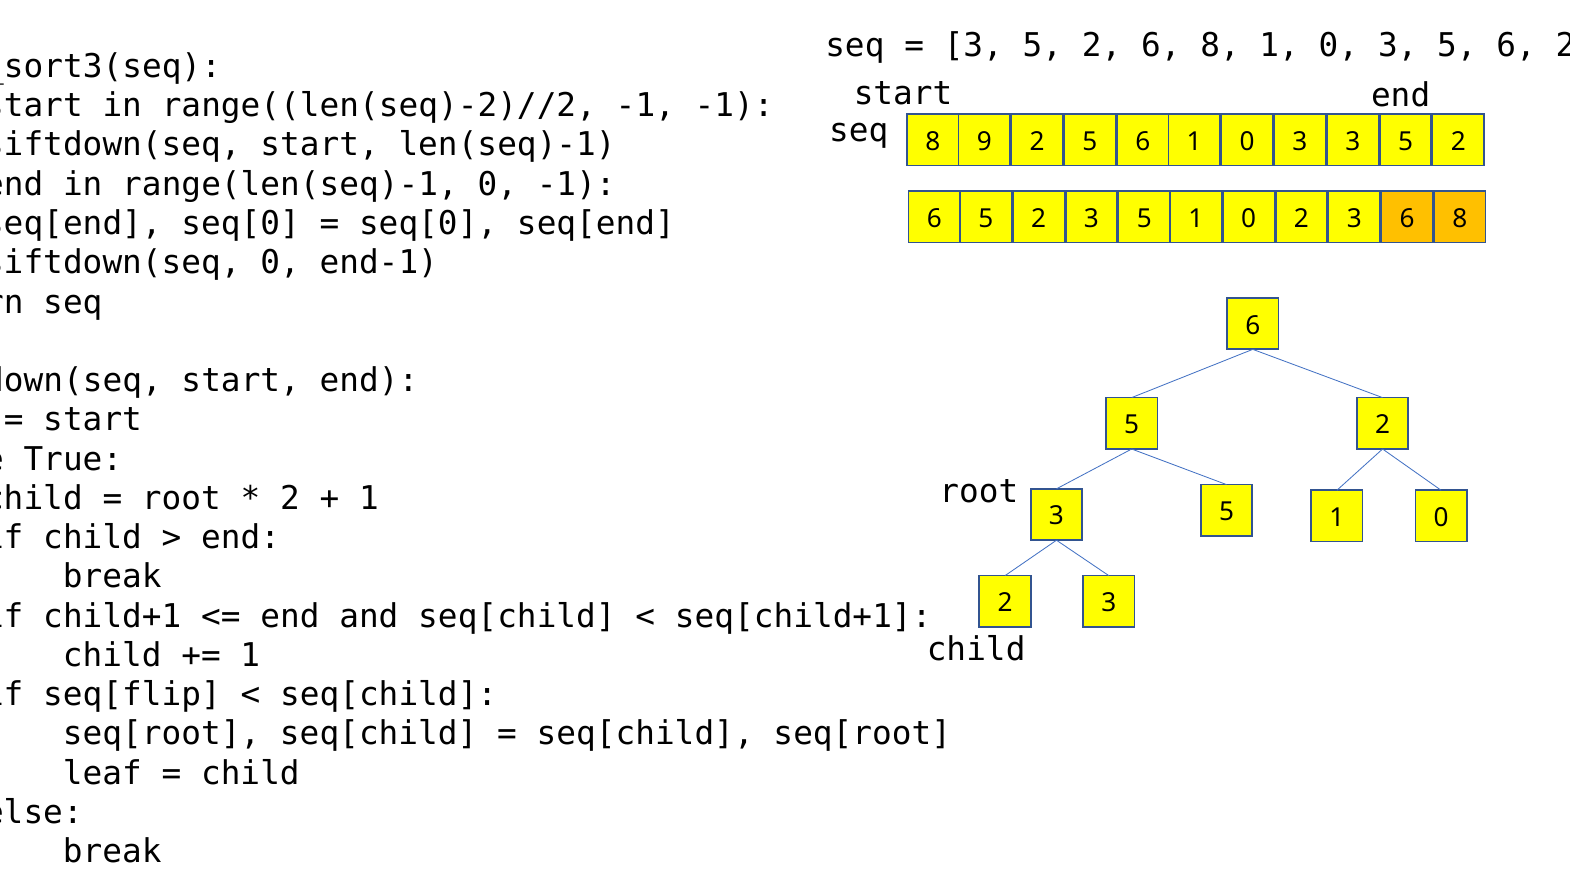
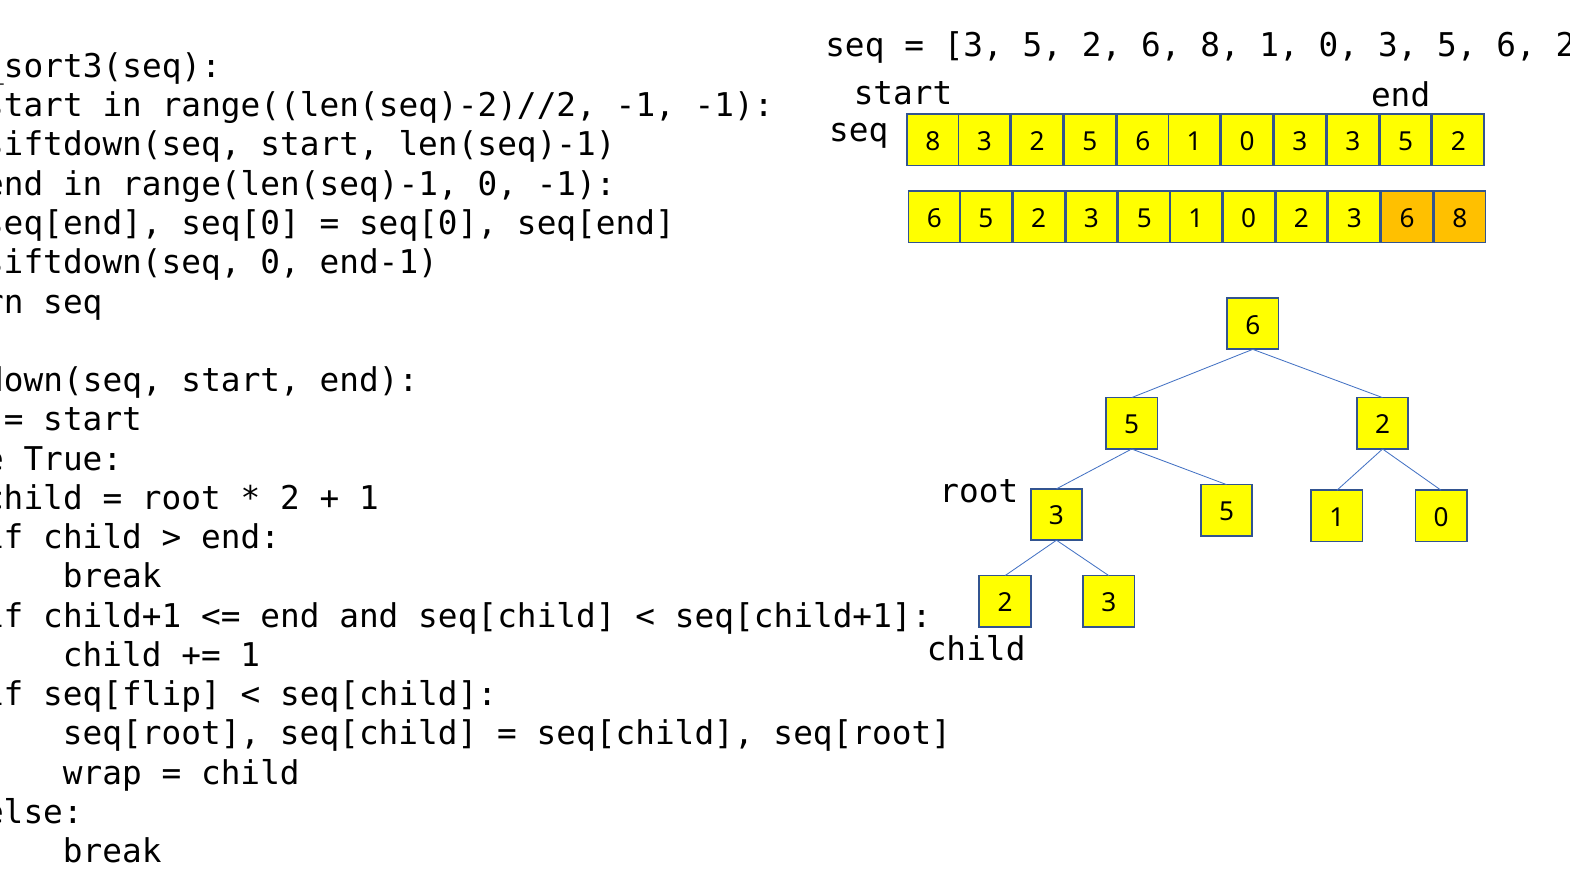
8 9: 9 -> 3 (984, 142)
leaf: leaf -> wrap (102, 773)
